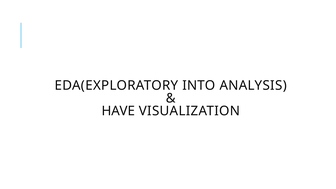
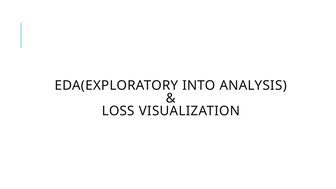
HAVE: HAVE -> LOSS (118, 111)
